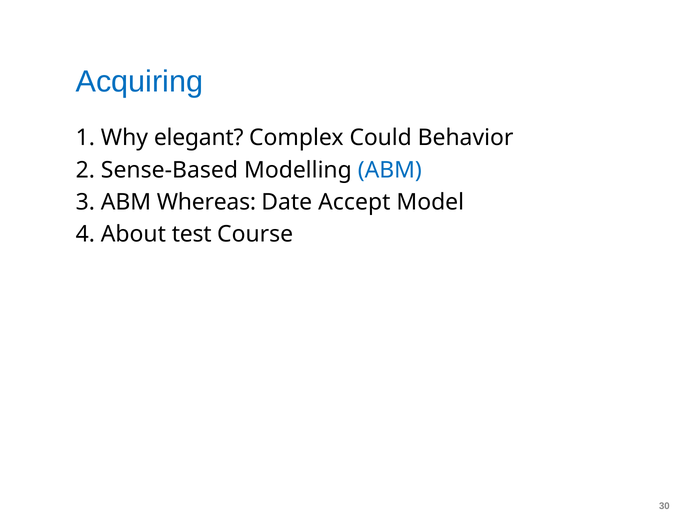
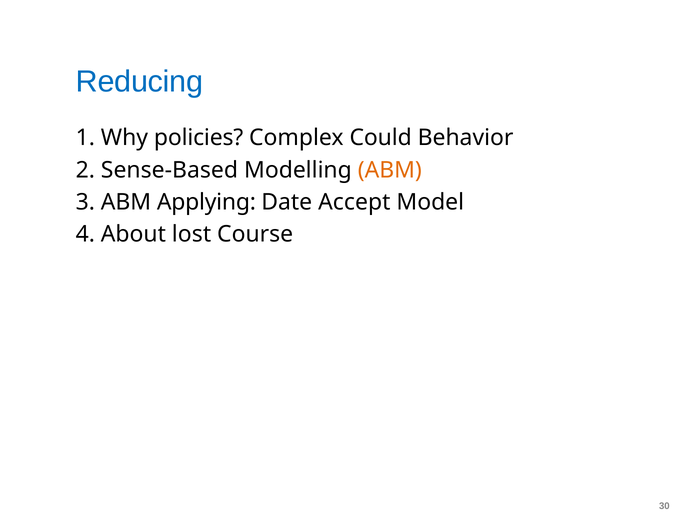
Acquiring: Acquiring -> Reducing (139, 81)
elegant: elegant -> policies (199, 138)
ABM colour: blue -> orange (390, 170)
Whereas: Whereas -> Applying (206, 202)
test: test -> lost (192, 234)
